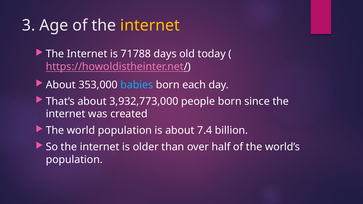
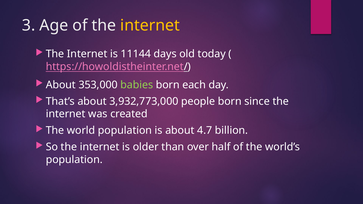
71788: 71788 -> 11144 (136, 54)
babies colour: light blue -> light green (137, 85)
7.4: 7.4 -> 4.7 (205, 131)
